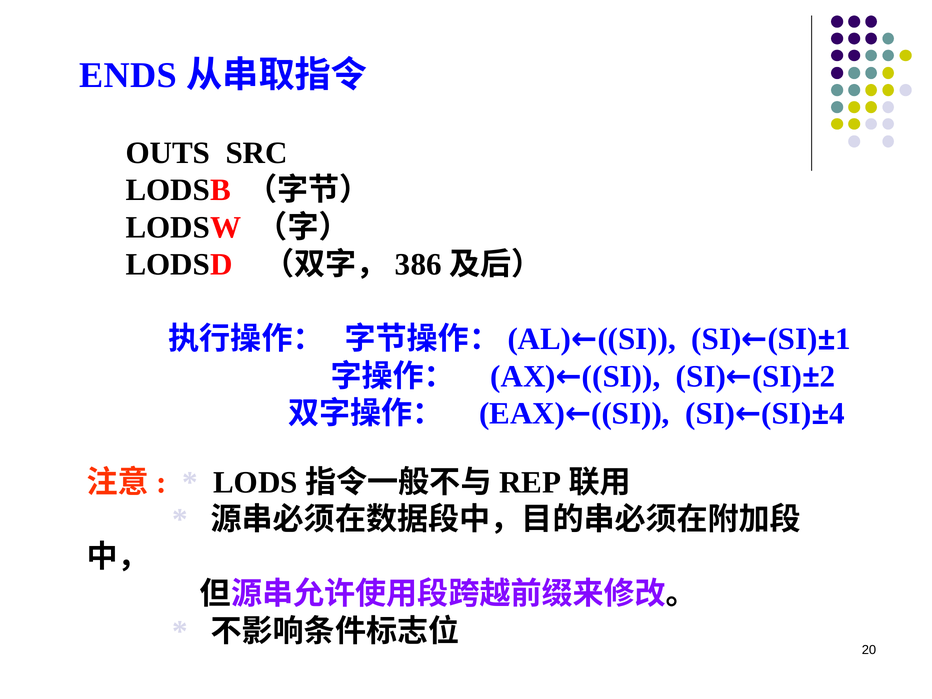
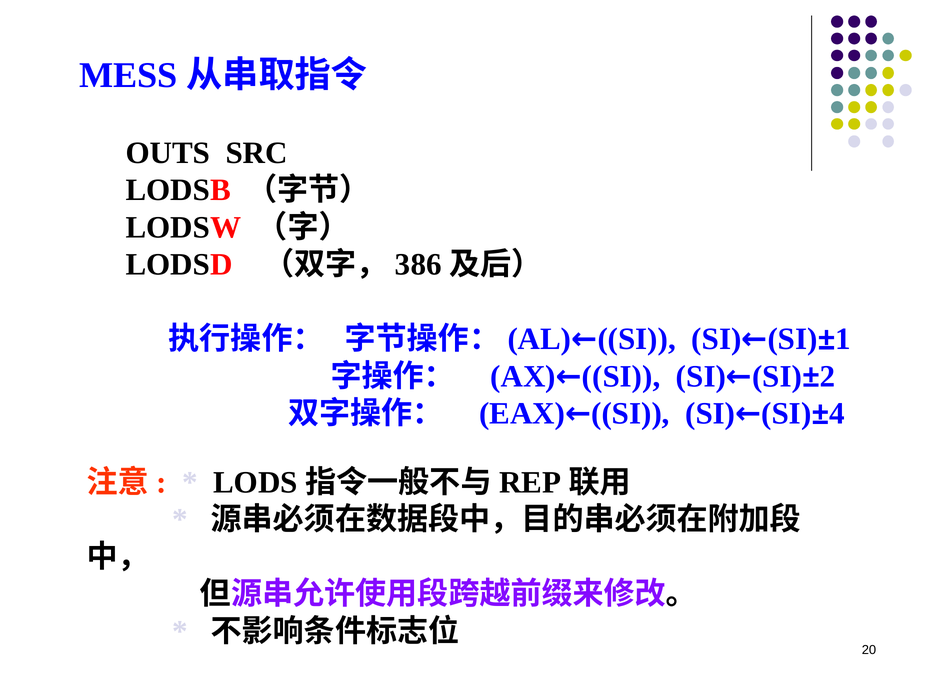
ENDS: ENDS -> MESS (128, 75)
